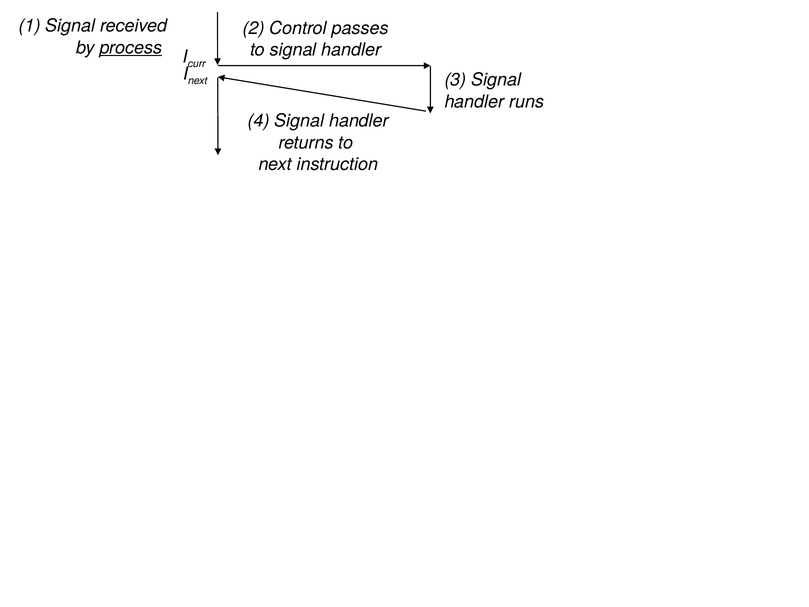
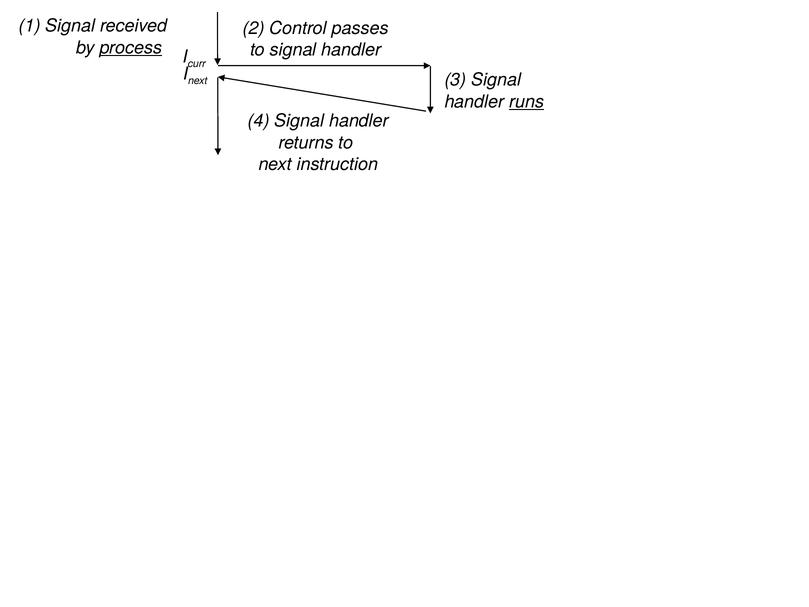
runs underline: none -> present (527, 102)
